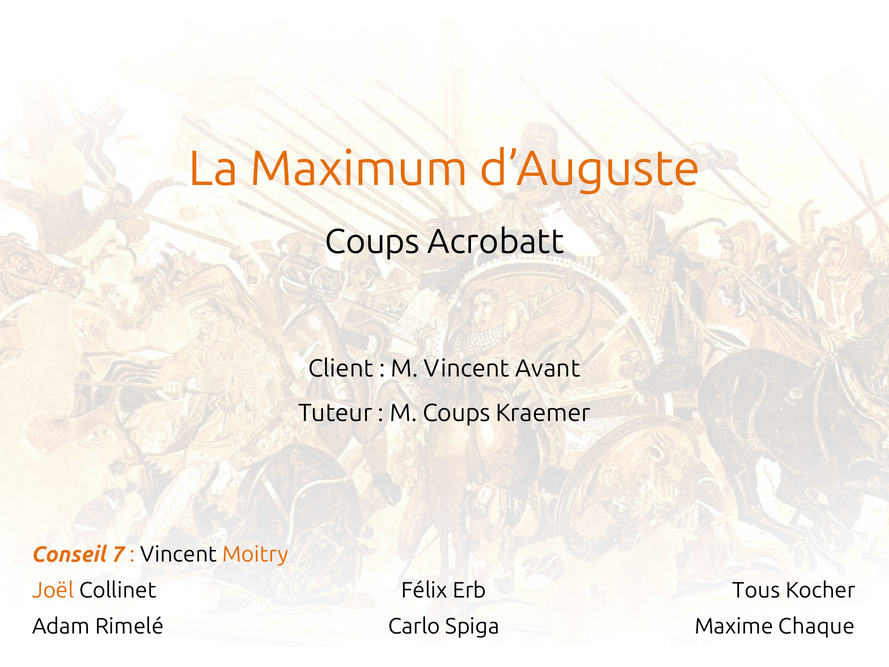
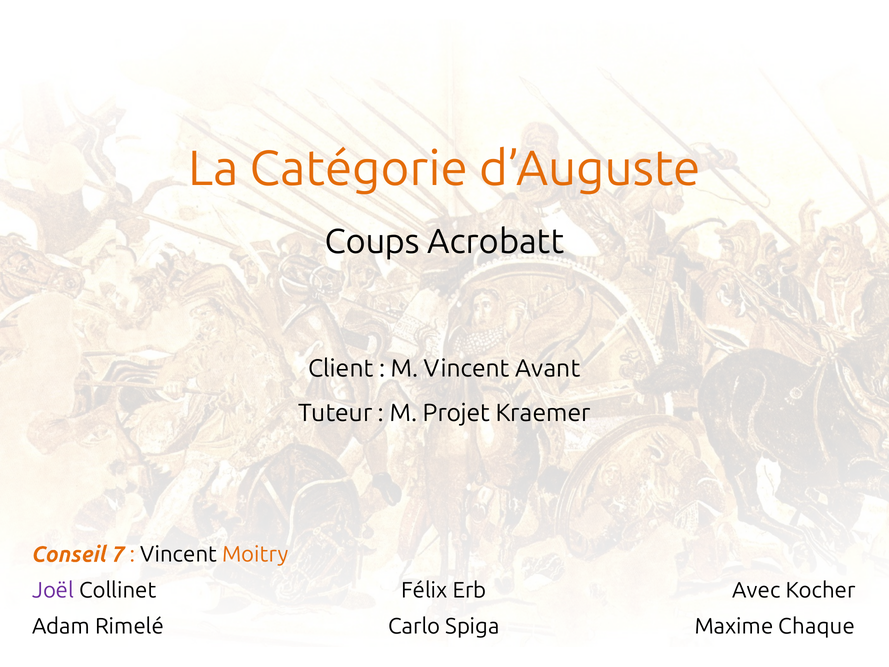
Maximum: Maximum -> Catégorie (359, 169)
M Coups: Coups -> Projet (456, 413)
Joël colour: orange -> purple (53, 590)
Tous: Tous -> Avec (756, 590)
